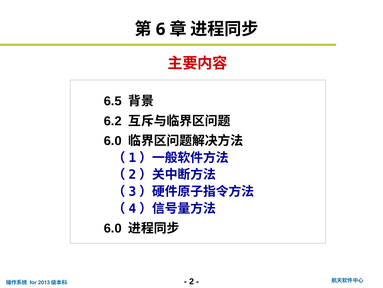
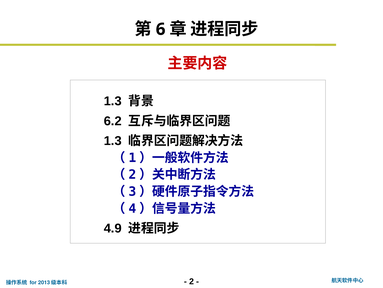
6.5: 6.5 -> 1.3 (113, 101)
6.0: 6.0 -> 1.3 (113, 141)
6.0: 6.0 -> 4.9 (113, 228)
